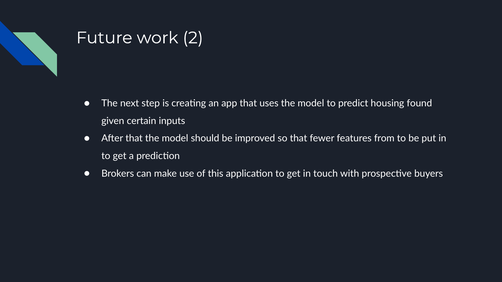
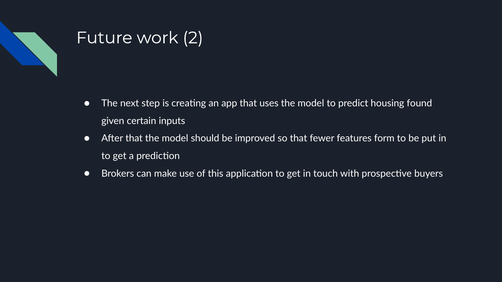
from: from -> form (384, 139)
